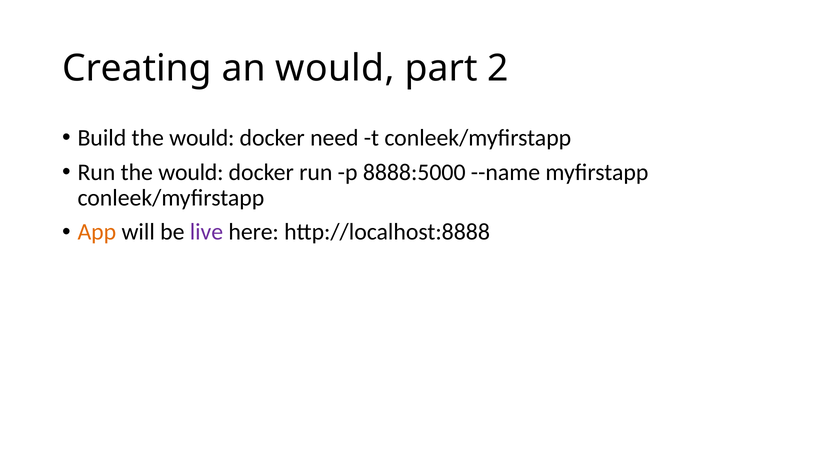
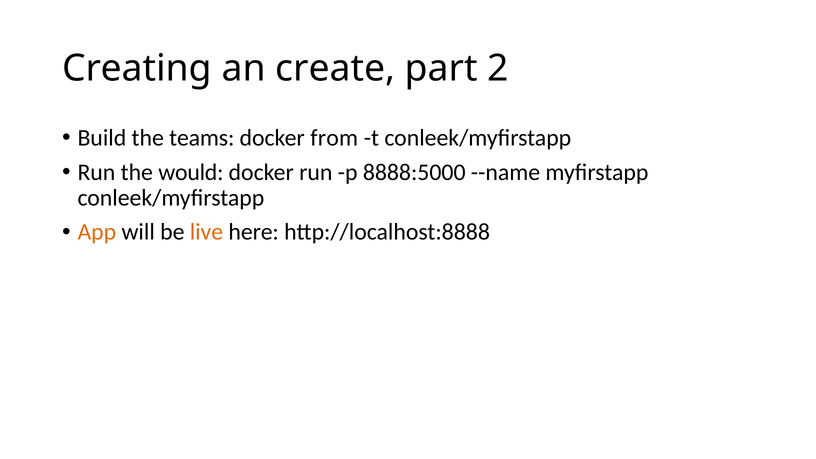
an would: would -> create (335, 69)
Build the would: would -> teams (202, 138)
need: need -> from (334, 138)
live colour: purple -> orange (206, 232)
